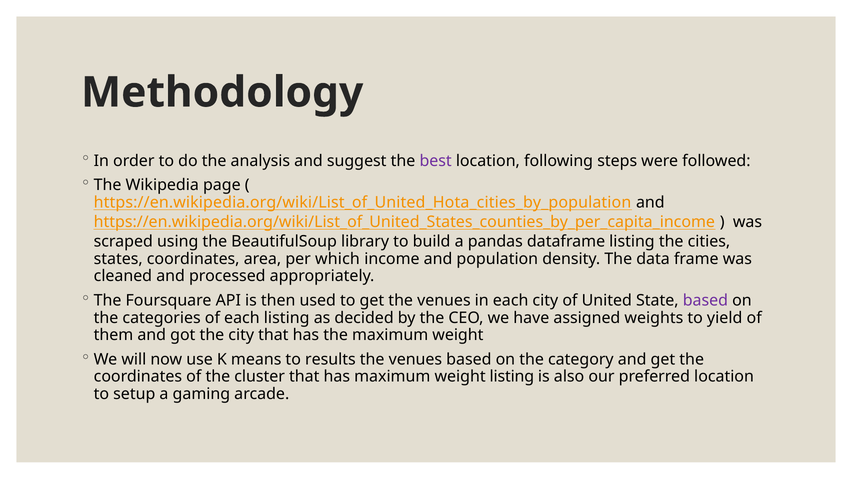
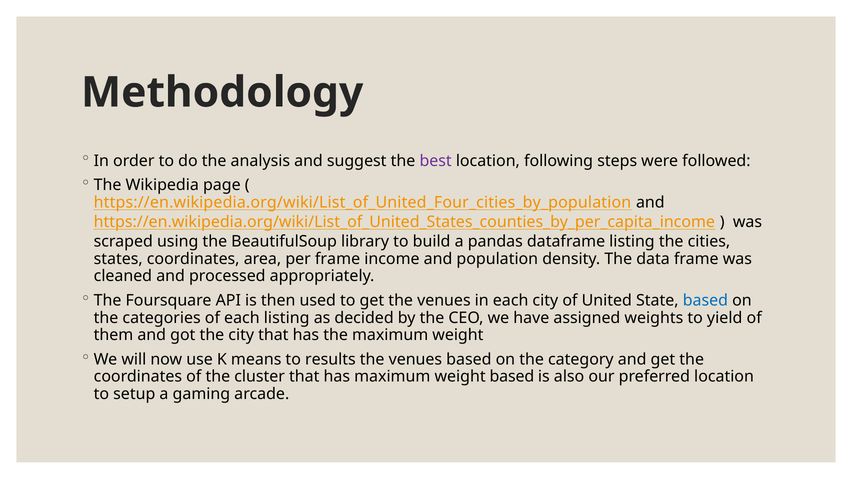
https://en.wikipedia.org/wiki/List_of_United_Hota_cities_by_population: https://en.wikipedia.org/wiki/List_of_United_Hota_cities_by_population -> https://en.wikipedia.org/wiki/List_of_United_Four_cities_by_population (362, 203)
per which: which -> frame (338, 259)
based colour: purple -> blue (705, 301)
weight listing: listing -> based (512, 377)
